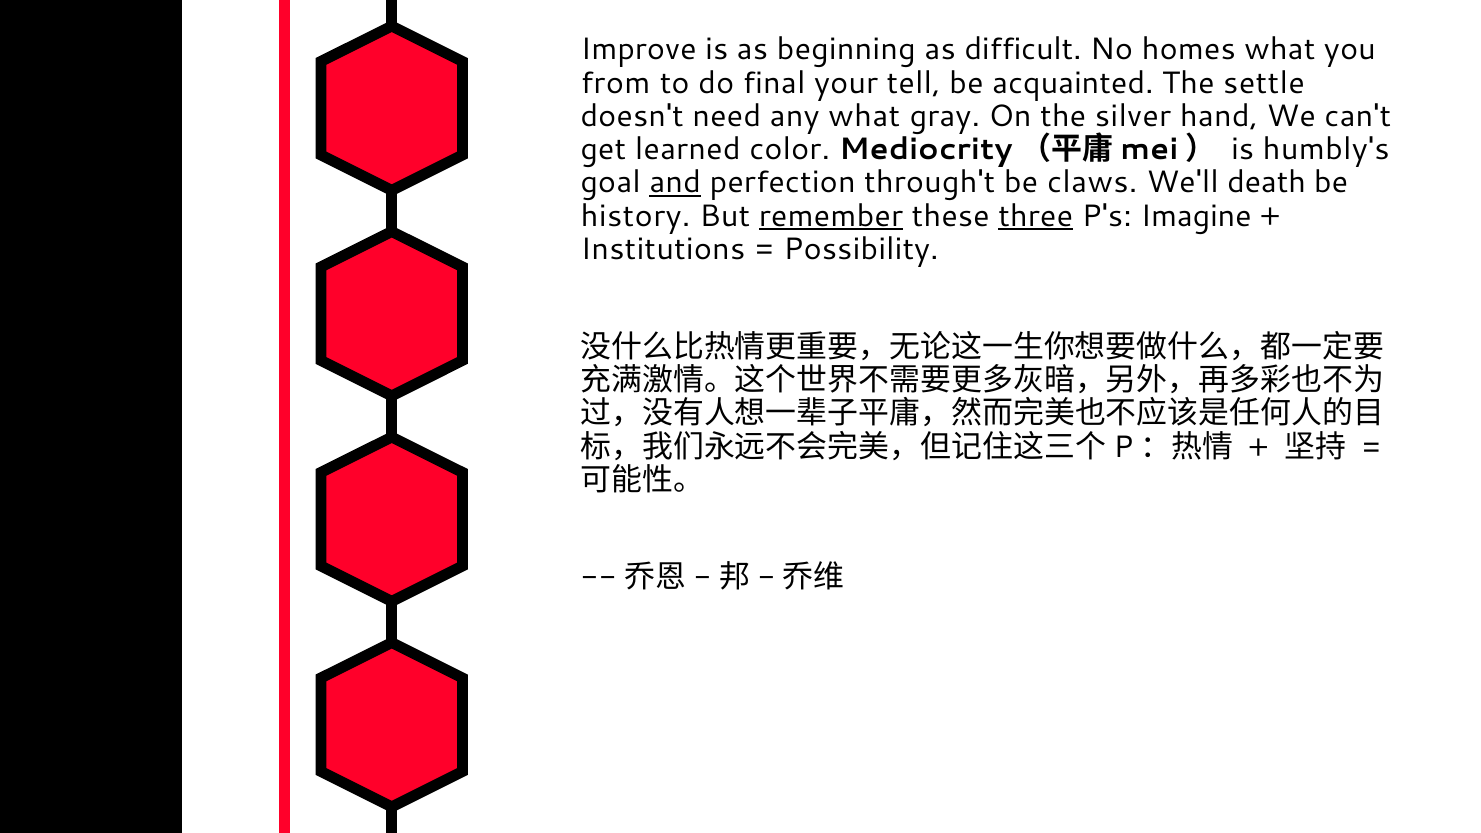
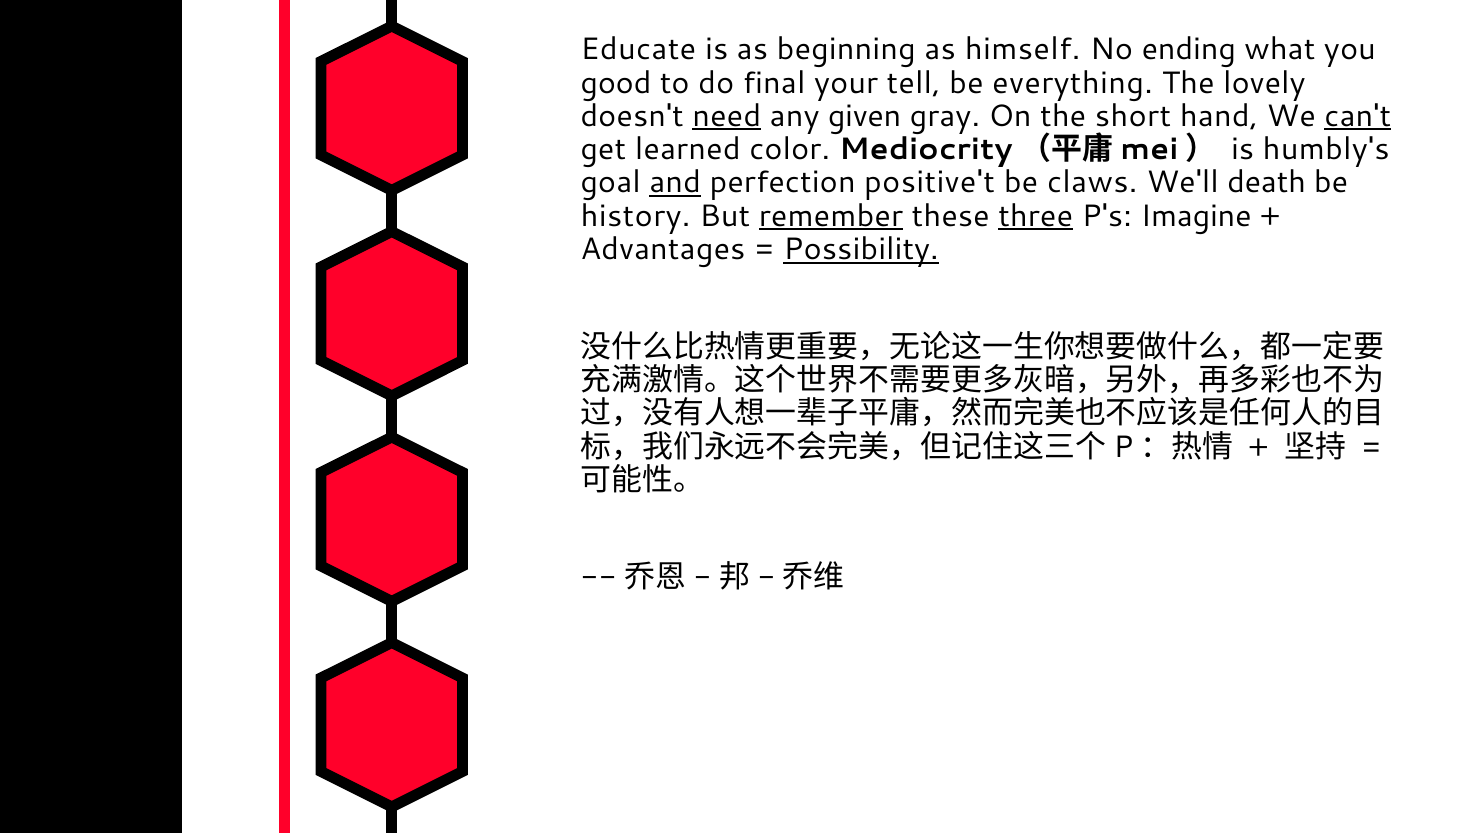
Improve: Improve -> Educate (638, 50)
difficult: difficult -> himself (1023, 50)
homes: homes -> ending (1189, 50)
from: from -> good (616, 83)
acquainted: acquainted -> everything (1073, 83)
settle: settle -> lovely (1264, 83)
need underline: none -> present (727, 116)
any what: what -> given (865, 116)
silver: silver -> short (1133, 116)
can't underline: none -> present (1358, 116)
through't: through't -> positive't (930, 183)
Institutions: Institutions -> Advantages (663, 249)
Possibility underline: none -> present (861, 249)
